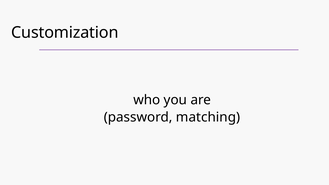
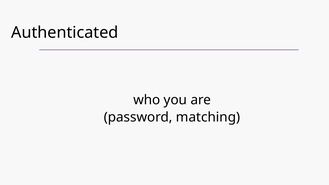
Customization: Customization -> Authenticated (65, 33)
